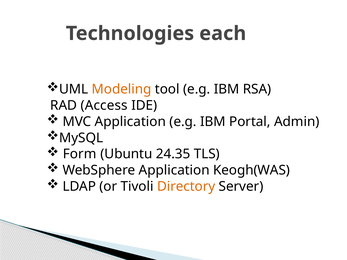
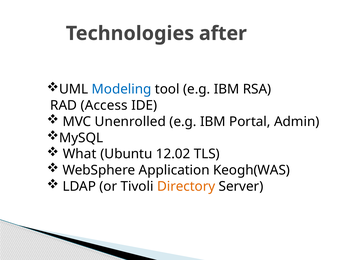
each: each -> after (223, 33)
Modeling colour: orange -> blue (122, 89)
MVC Application: Application -> Unenrolled (130, 122)
Form: Form -> What (80, 154)
24.35: 24.35 -> 12.02 (173, 154)
